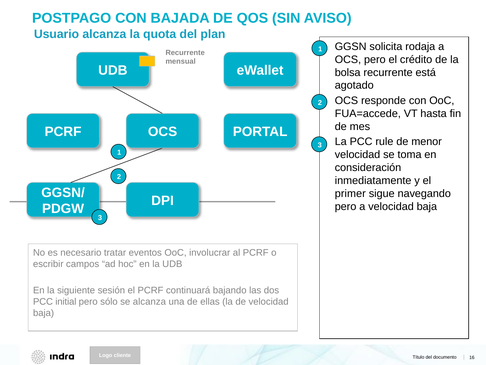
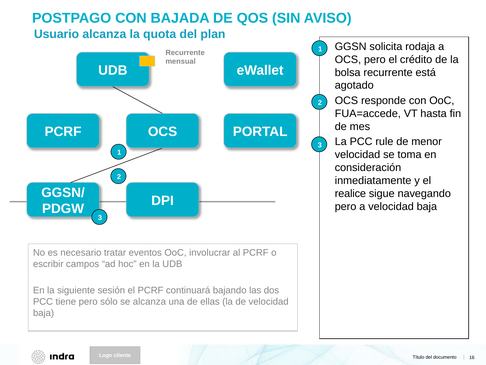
primer: primer -> realice (350, 193)
initial: initial -> tiene (66, 301)
